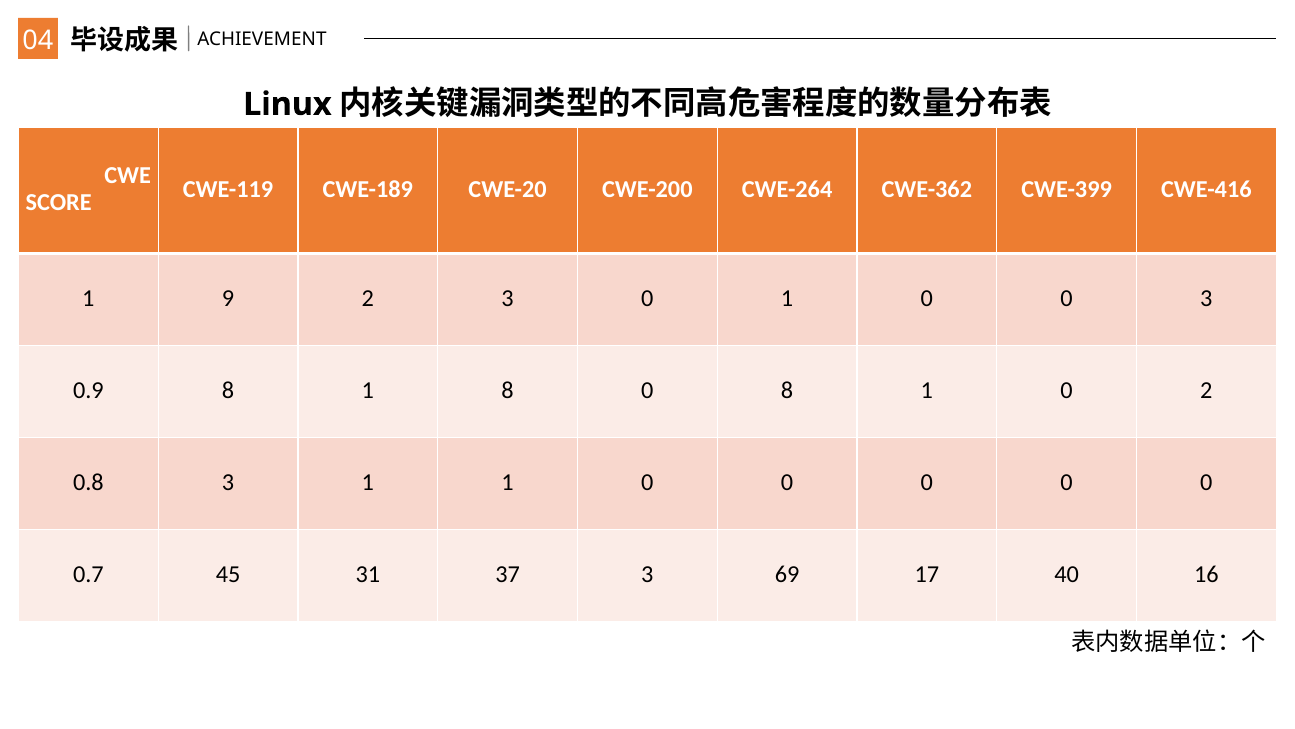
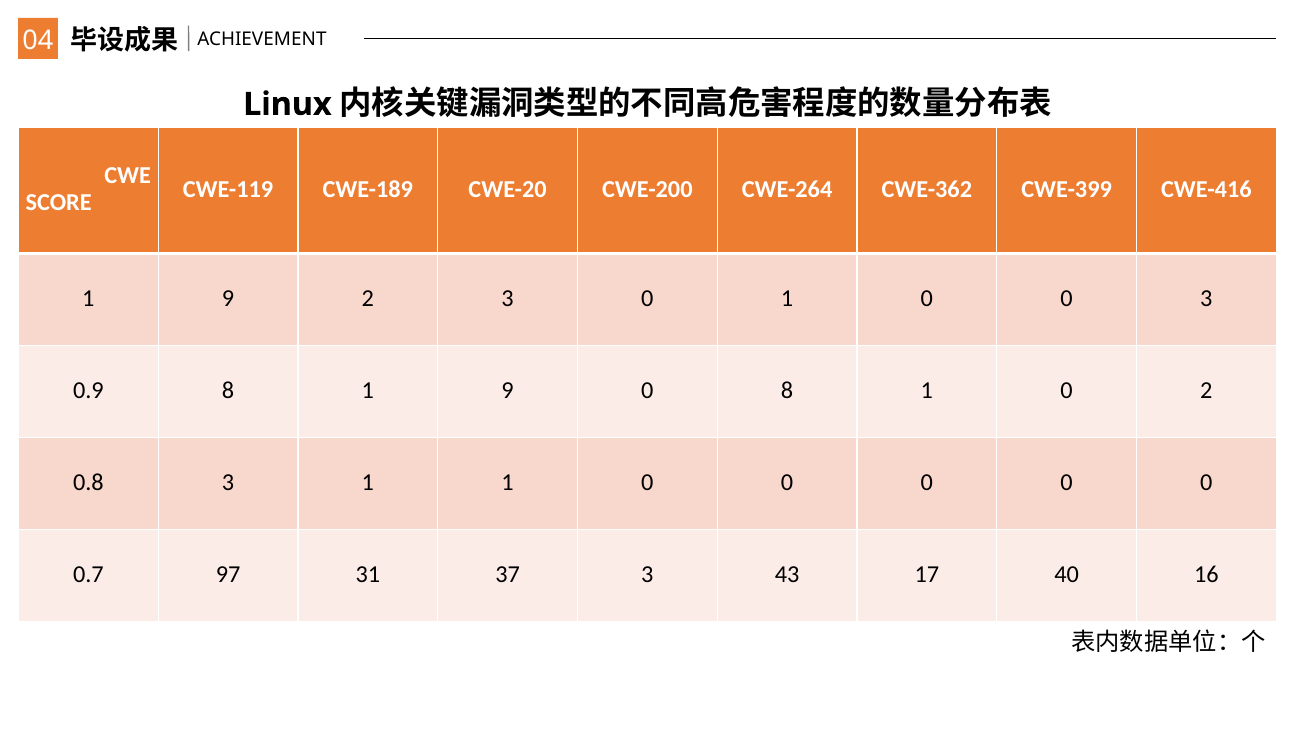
8 1 8: 8 -> 9 (508, 390)
45: 45 -> 97 (228, 574)
69: 69 -> 43 (787, 574)
